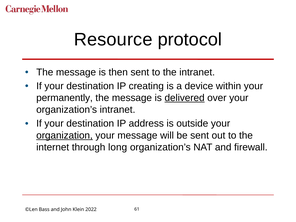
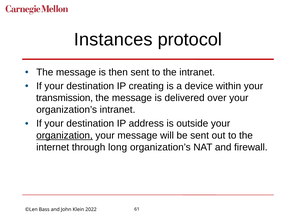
Resource: Resource -> Instances (113, 39)
permanently: permanently -> transmission (65, 98)
delivered underline: present -> none (185, 98)
